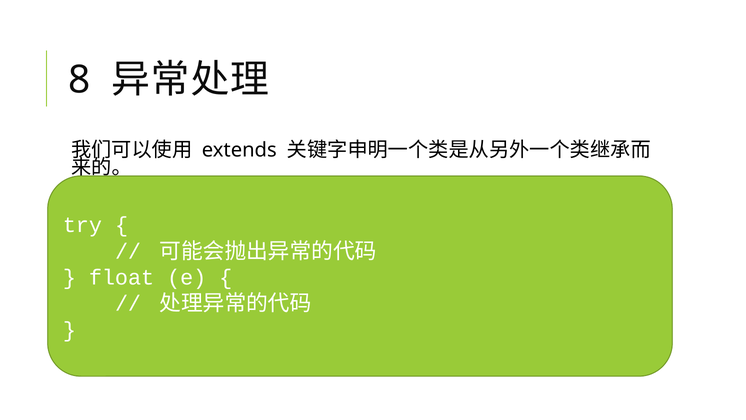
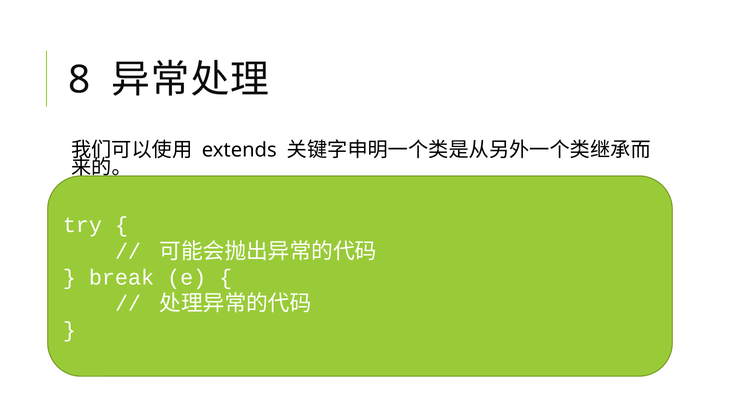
float: float -> break (122, 277)
